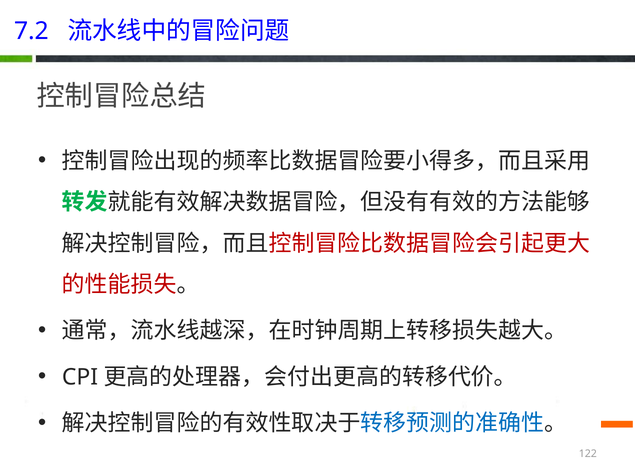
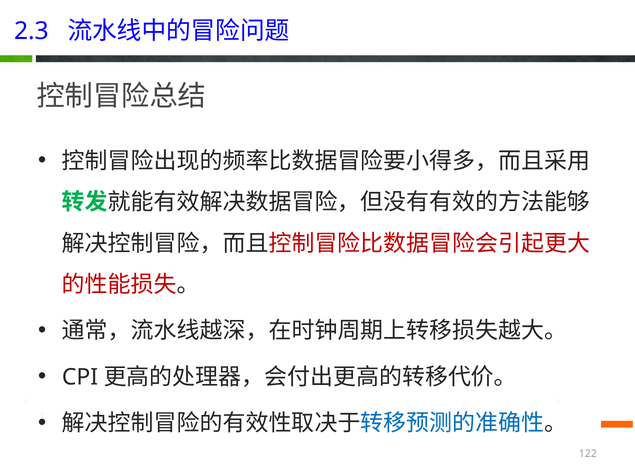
7.2: 7.2 -> 2.3 (32, 31)
